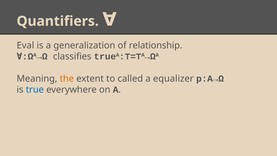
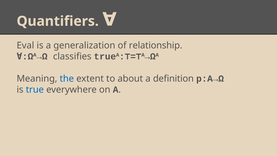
the colour: orange -> blue (67, 79)
called: called -> about (130, 79)
equalizer: equalizer -> definition (173, 79)
